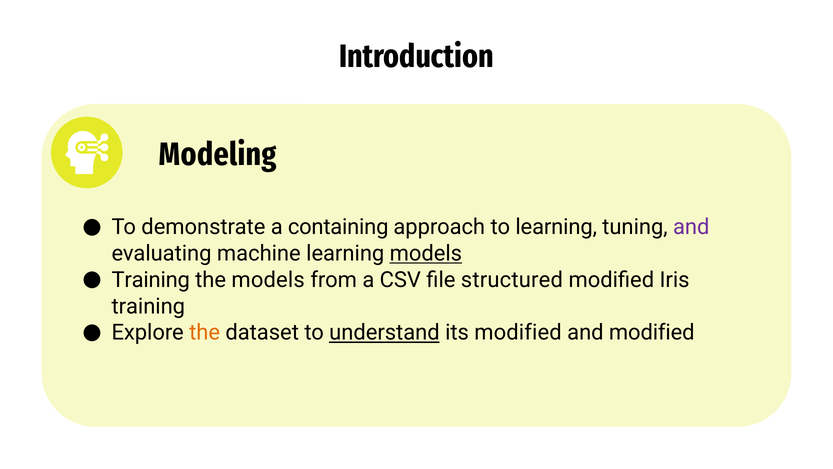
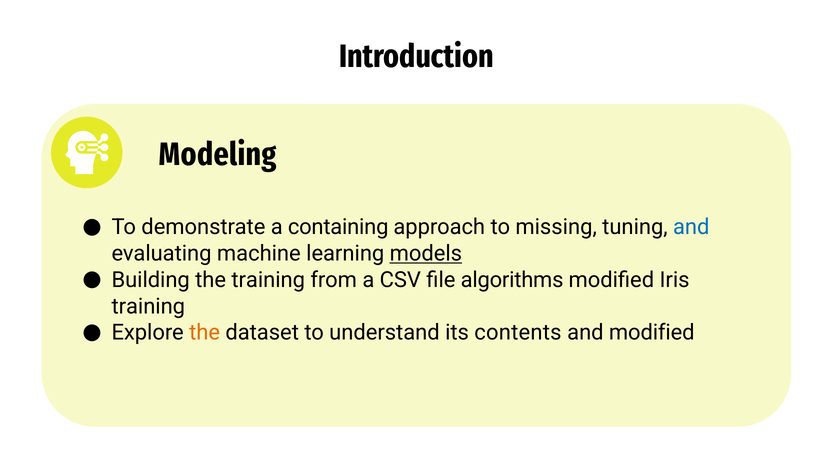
to learning: learning -> missing (556, 227)
and colour: purple -> blue (691, 227)
Training: Training -> Building (151, 280)
the models: models -> training (268, 280)
structured: structured -> algorithms (512, 280)
understand underline: present -> none (384, 332)
its modified: modified -> contents (518, 332)
